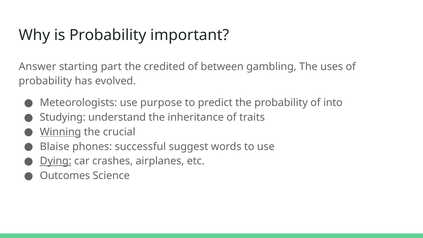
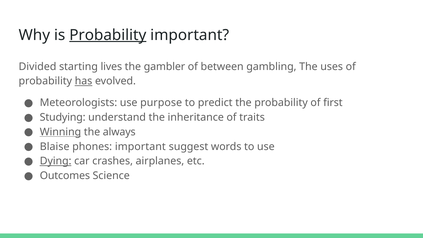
Probability underline: none -> present (108, 35)
Answer: Answer -> Divided (37, 67)
part: part -> lives (111, 67)
credited: credited -> gambler (164, 67)
has underline: none -> present (84, 81)
into: into -> first (333, 103)
crucial: crucial -> always (119, 132)
phones successful: successful -> important (140, 147)
